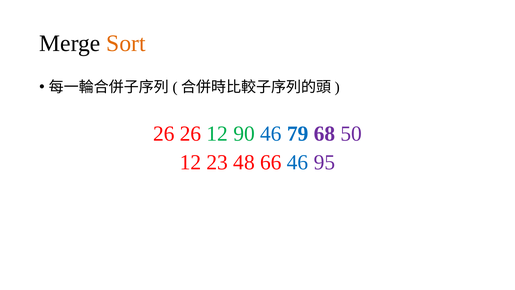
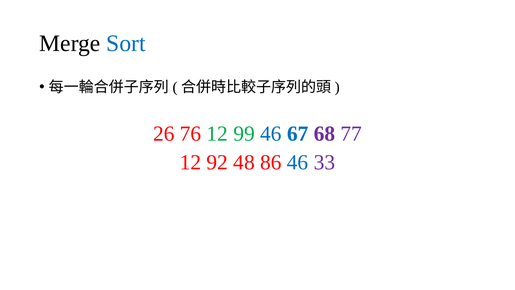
Sort colour: orange -> blue (126, 43)
26 26: 26 -> 76 (191, 134)
90: 90 -> 99 (244, 134)
79: 79 -> 67 (298, 134)
50: 50 -> 77 (351, 134)
23: 23 -> 92 (217, 162)
66: 66 -> 86 (271, 162)
95: 95 -> 33 (324, 162)
